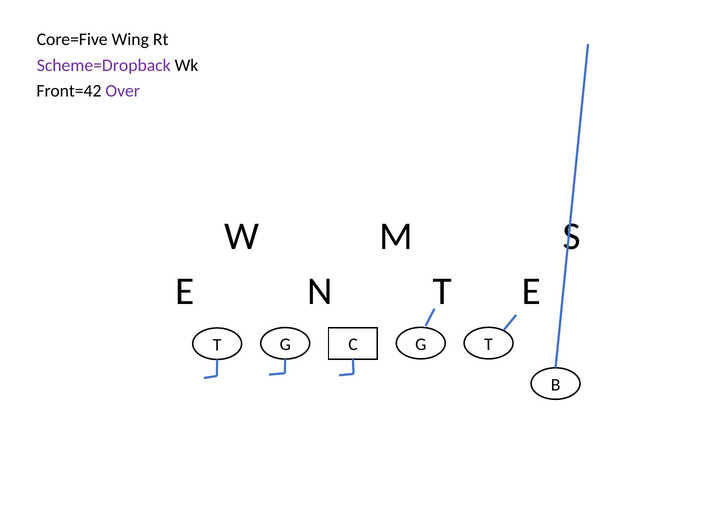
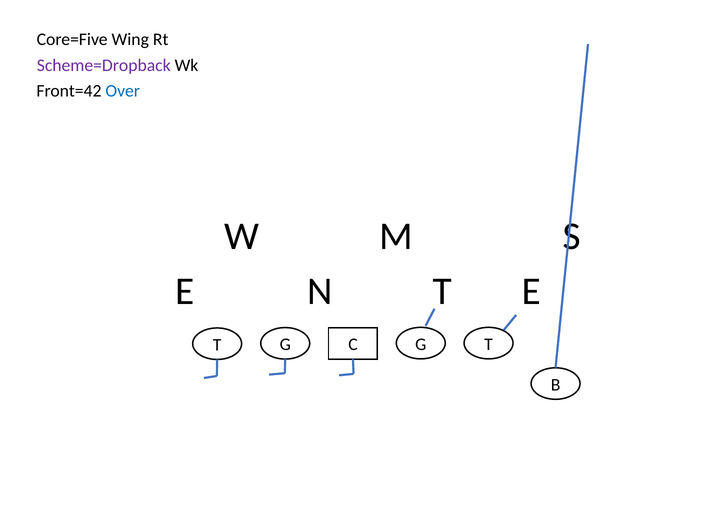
Over colour: purple -> blue (123, 91)
